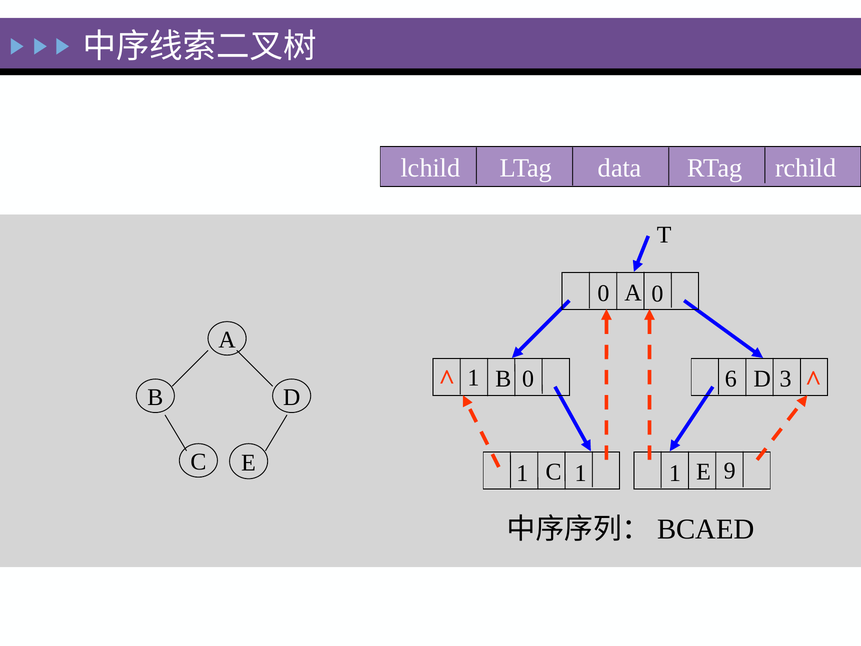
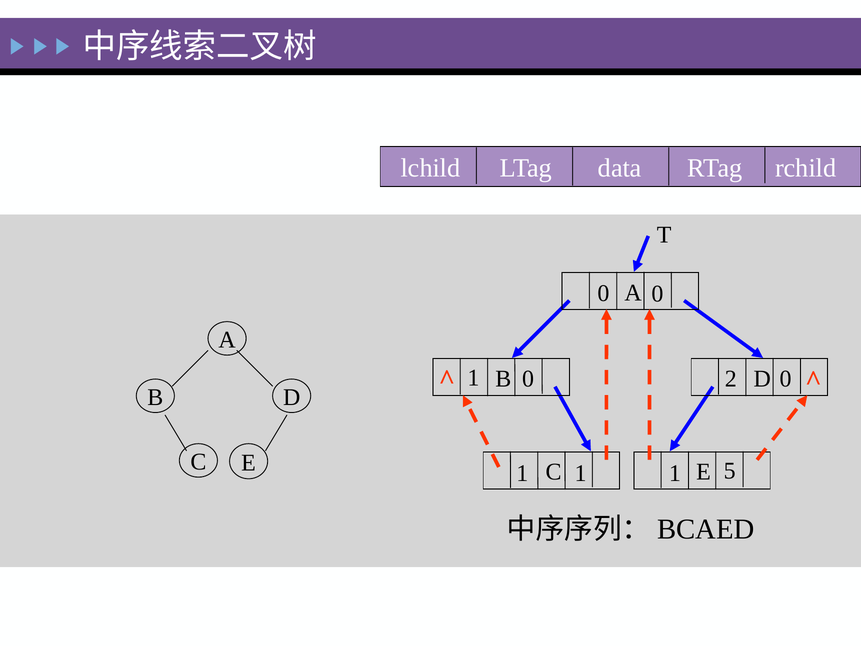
1 3: 3 -> 0 (786, 379)
6: 6 -> 2 (731, 379)
9: 9 -> 5 (730, 471)
